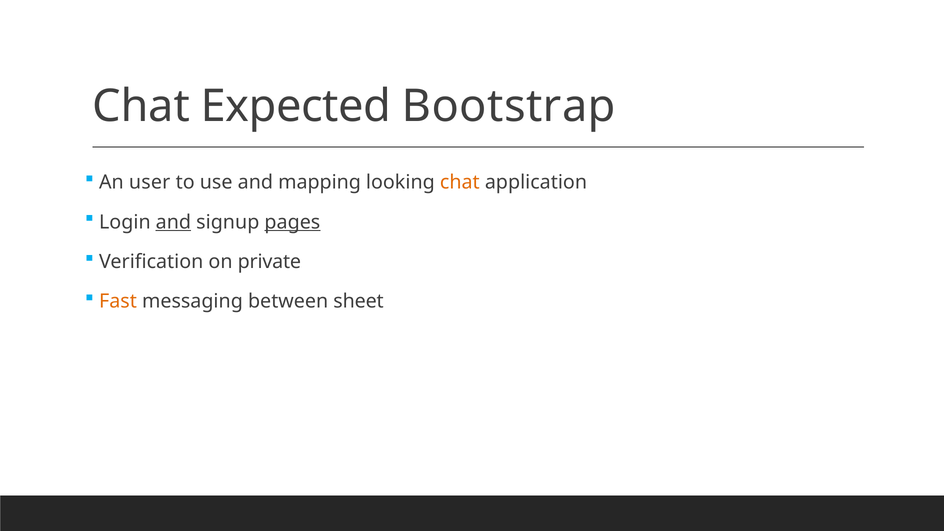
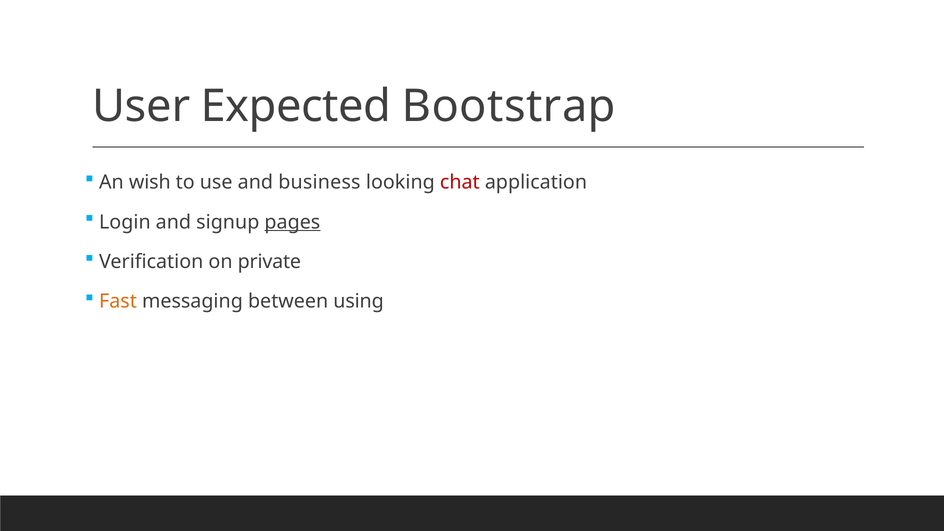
Chat: Chat -> User (141, 106)
user: user -> wish (150, 182)
mapping: mapping -> business (319, 182)
chat colour: orange -> red (460, 182)
and underline: present -> none (173, 222)
sheet: sheet -> using (359, 301)
